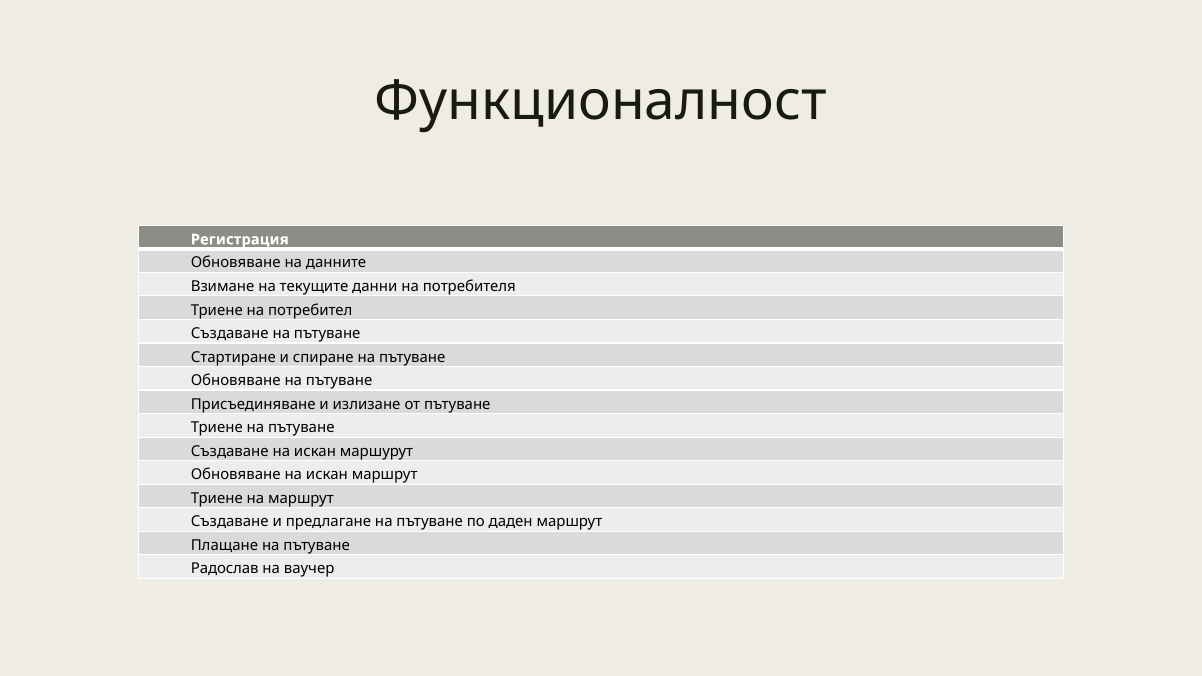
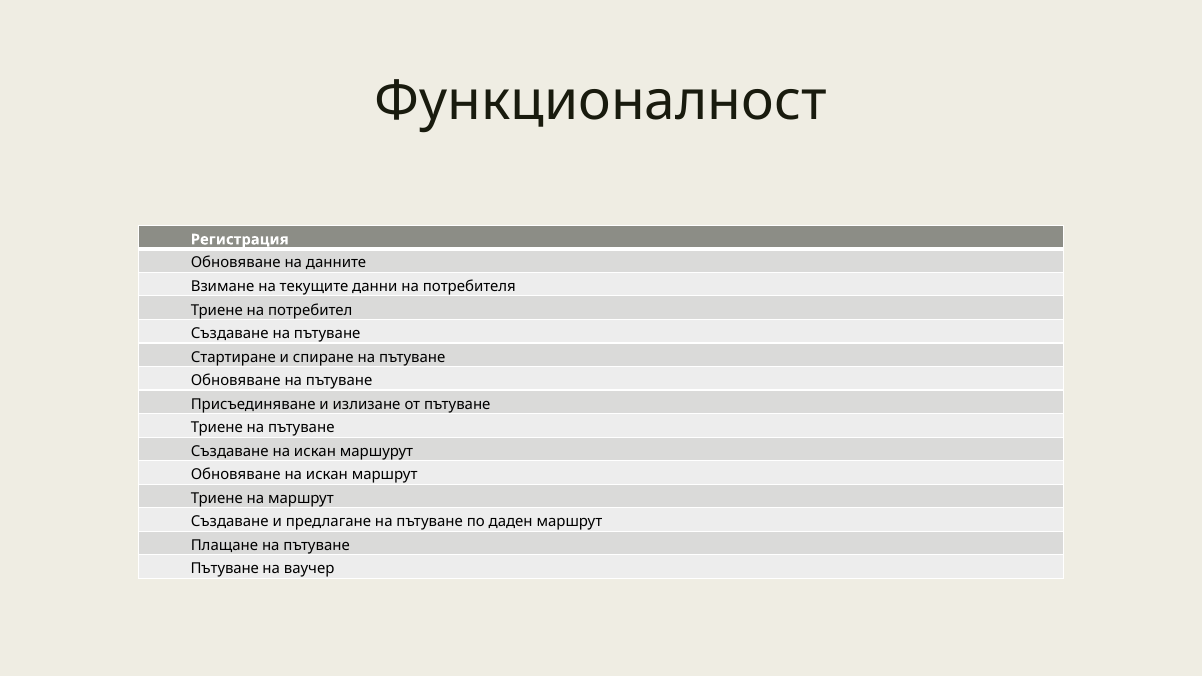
Радослав: Радослав -> Пътуване (225, 569)
